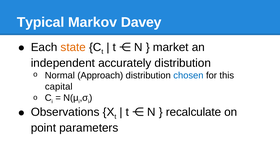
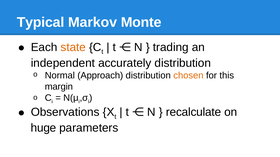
Davey: Davey -> Monte (141, 22)
market: market -> trading (171, 47)
chosen colour: blue -> orange (188, 76)
capital: capital -> margin (59, 87)
point: point -> huge (43, 128)
